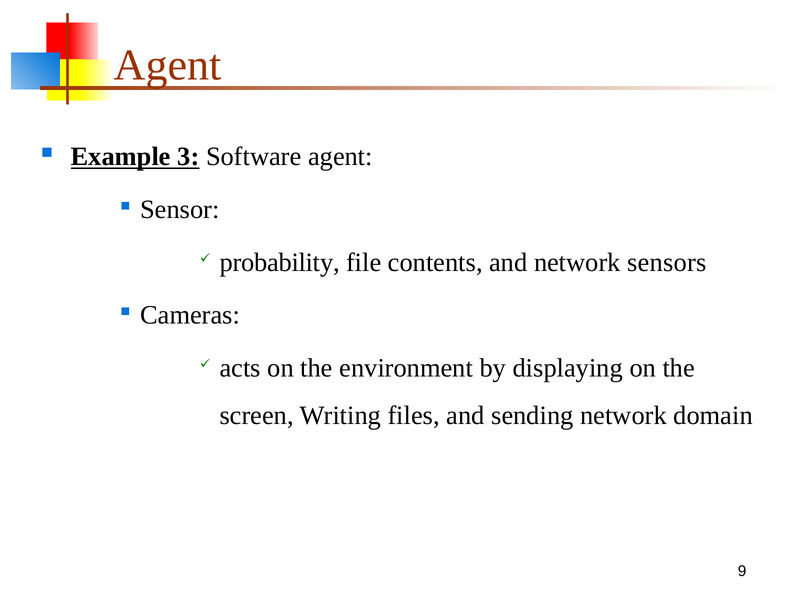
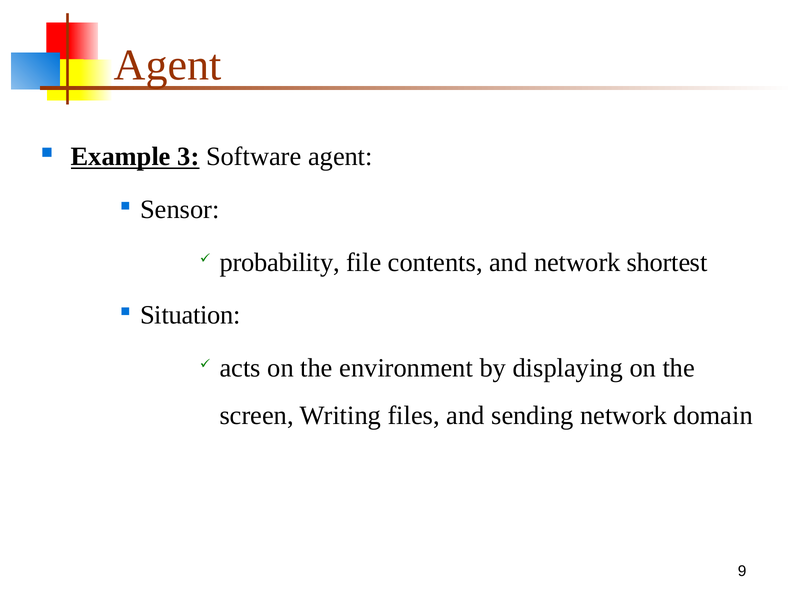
sensors: sensors -> shortest (667, 263)
Cameras: Cameras -> Situation (190, 315)
